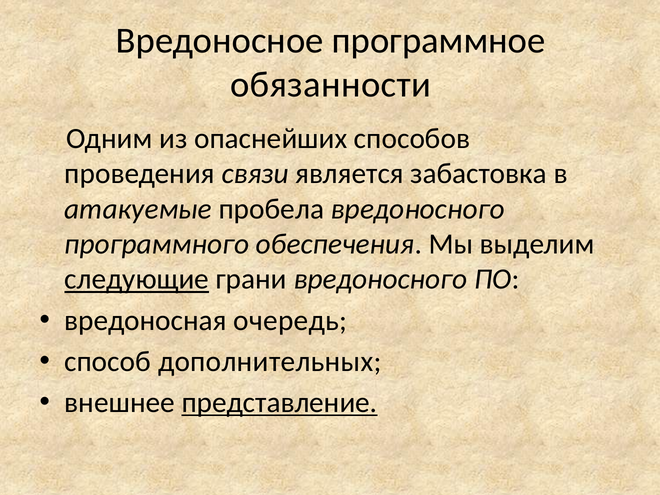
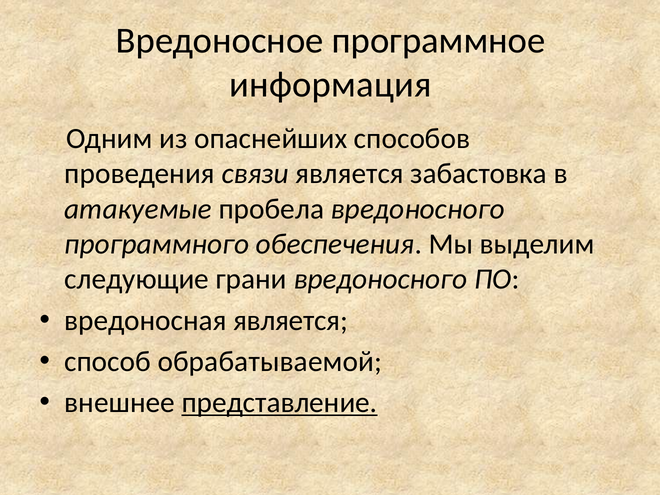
обязанности: обязанности -> информация (331, 85)
следующие underline: present -> none (137, 279)
вредоносная очередь: очередь -> является (291, 320)
дополнительных: дополнительных -> обрабатываемой (270, 361)
